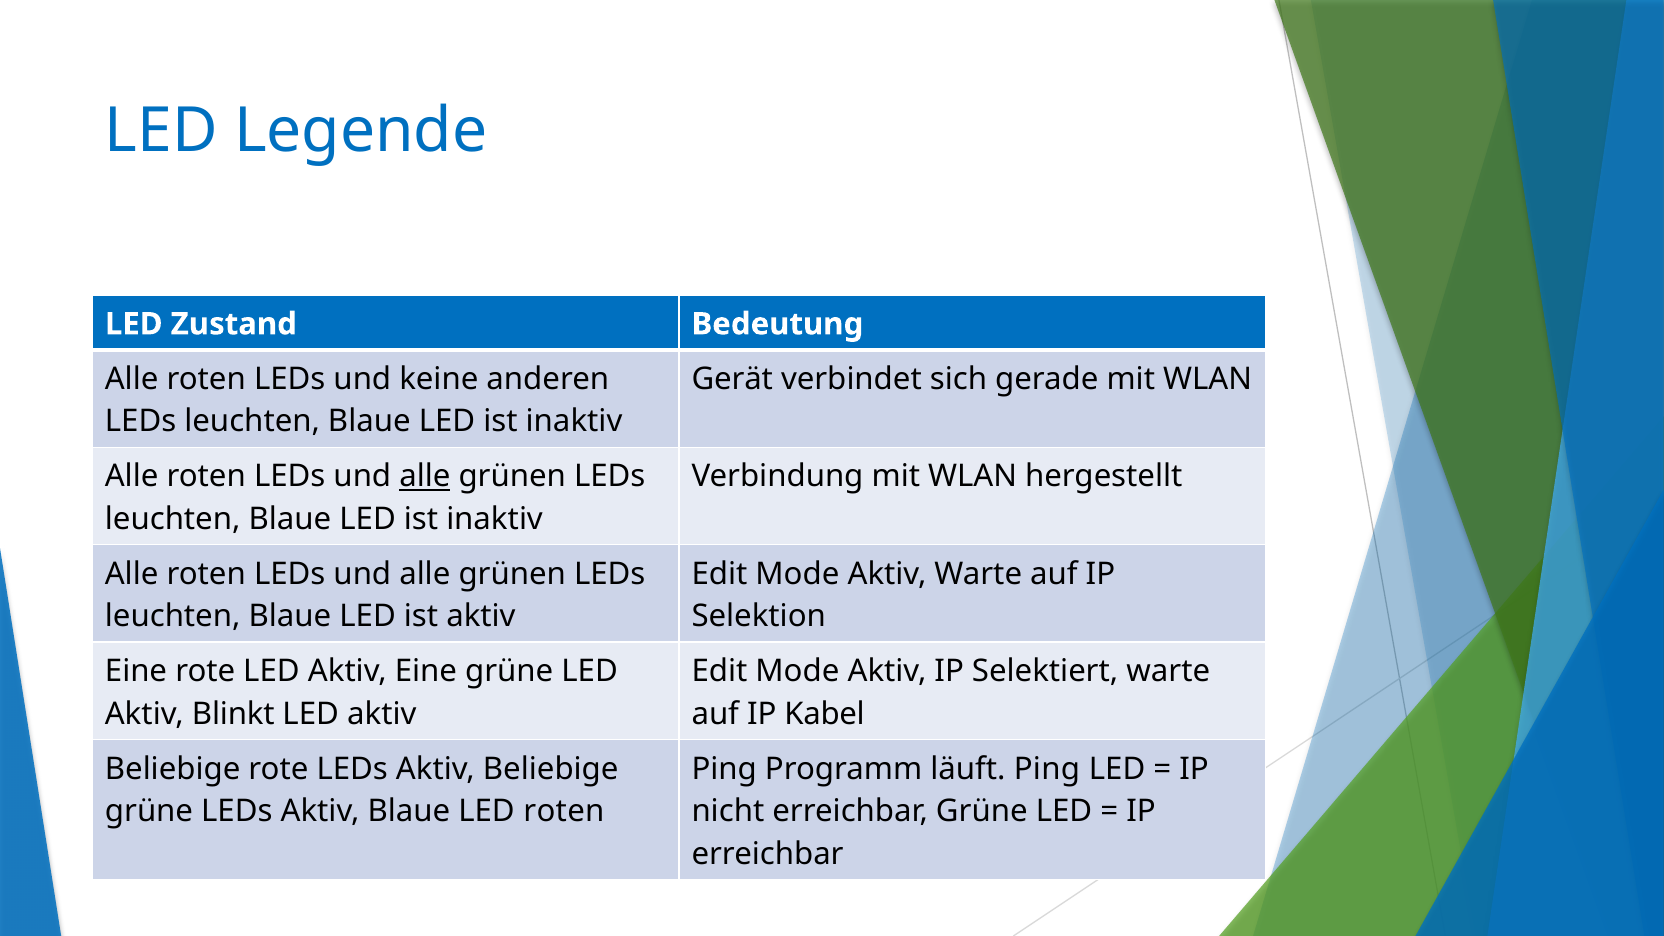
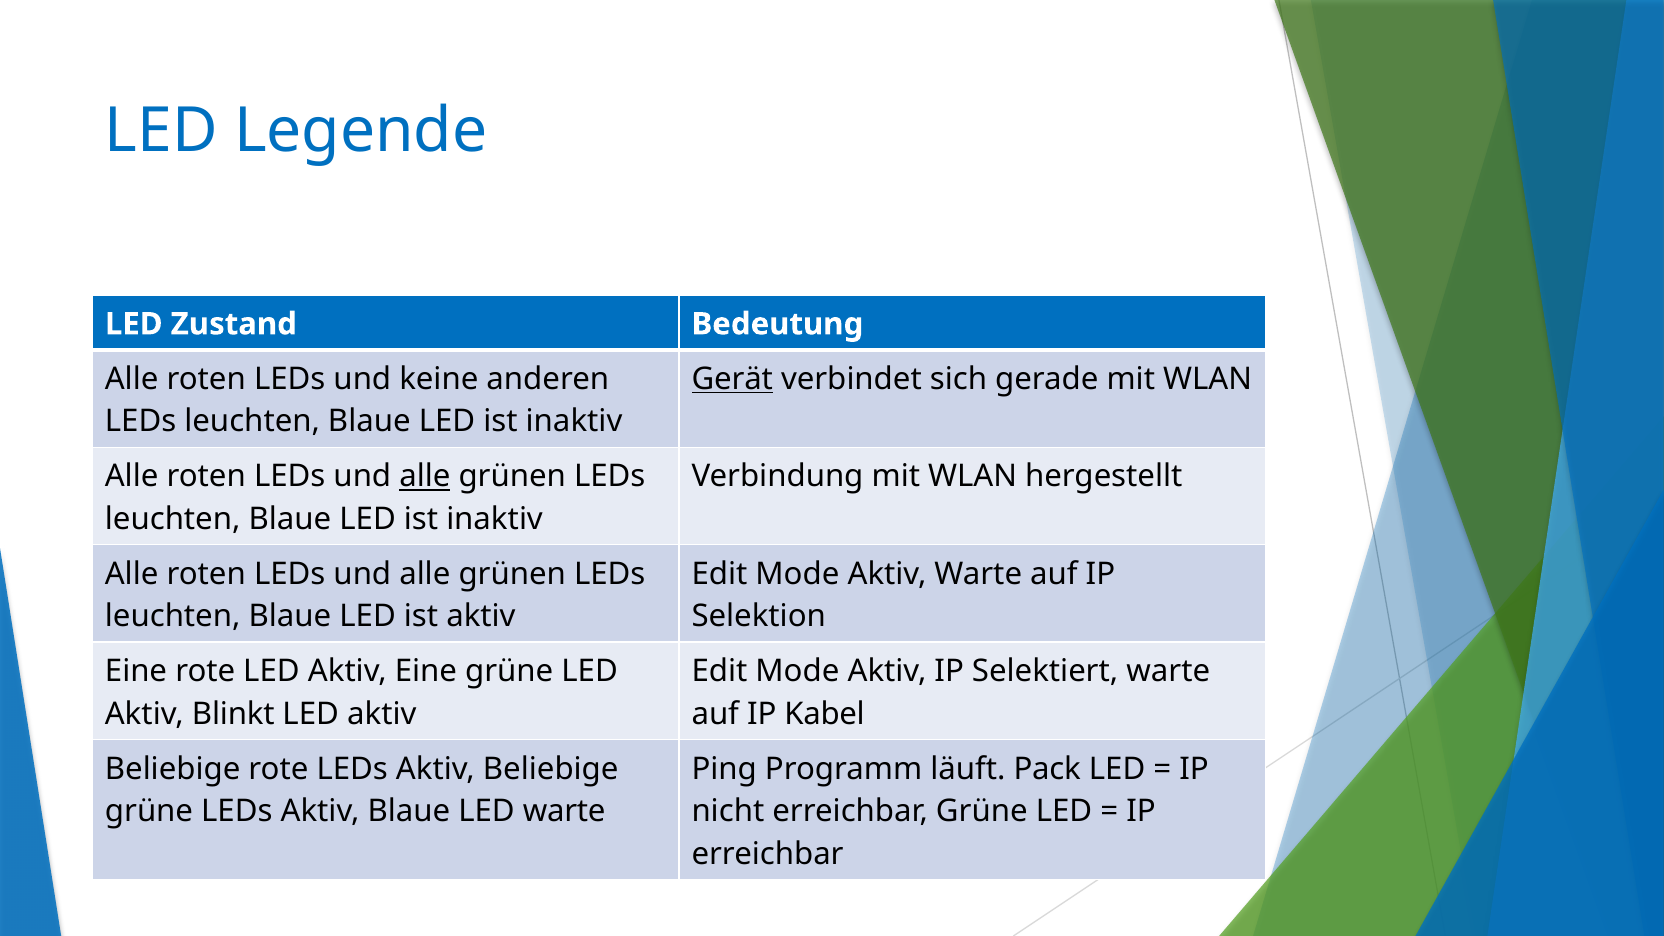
Gerät underline: none -> present (732, 379)
läuft Ping: Ping -> Pack (1047, 769)
LED roten: roten -> warte (564, 811)
